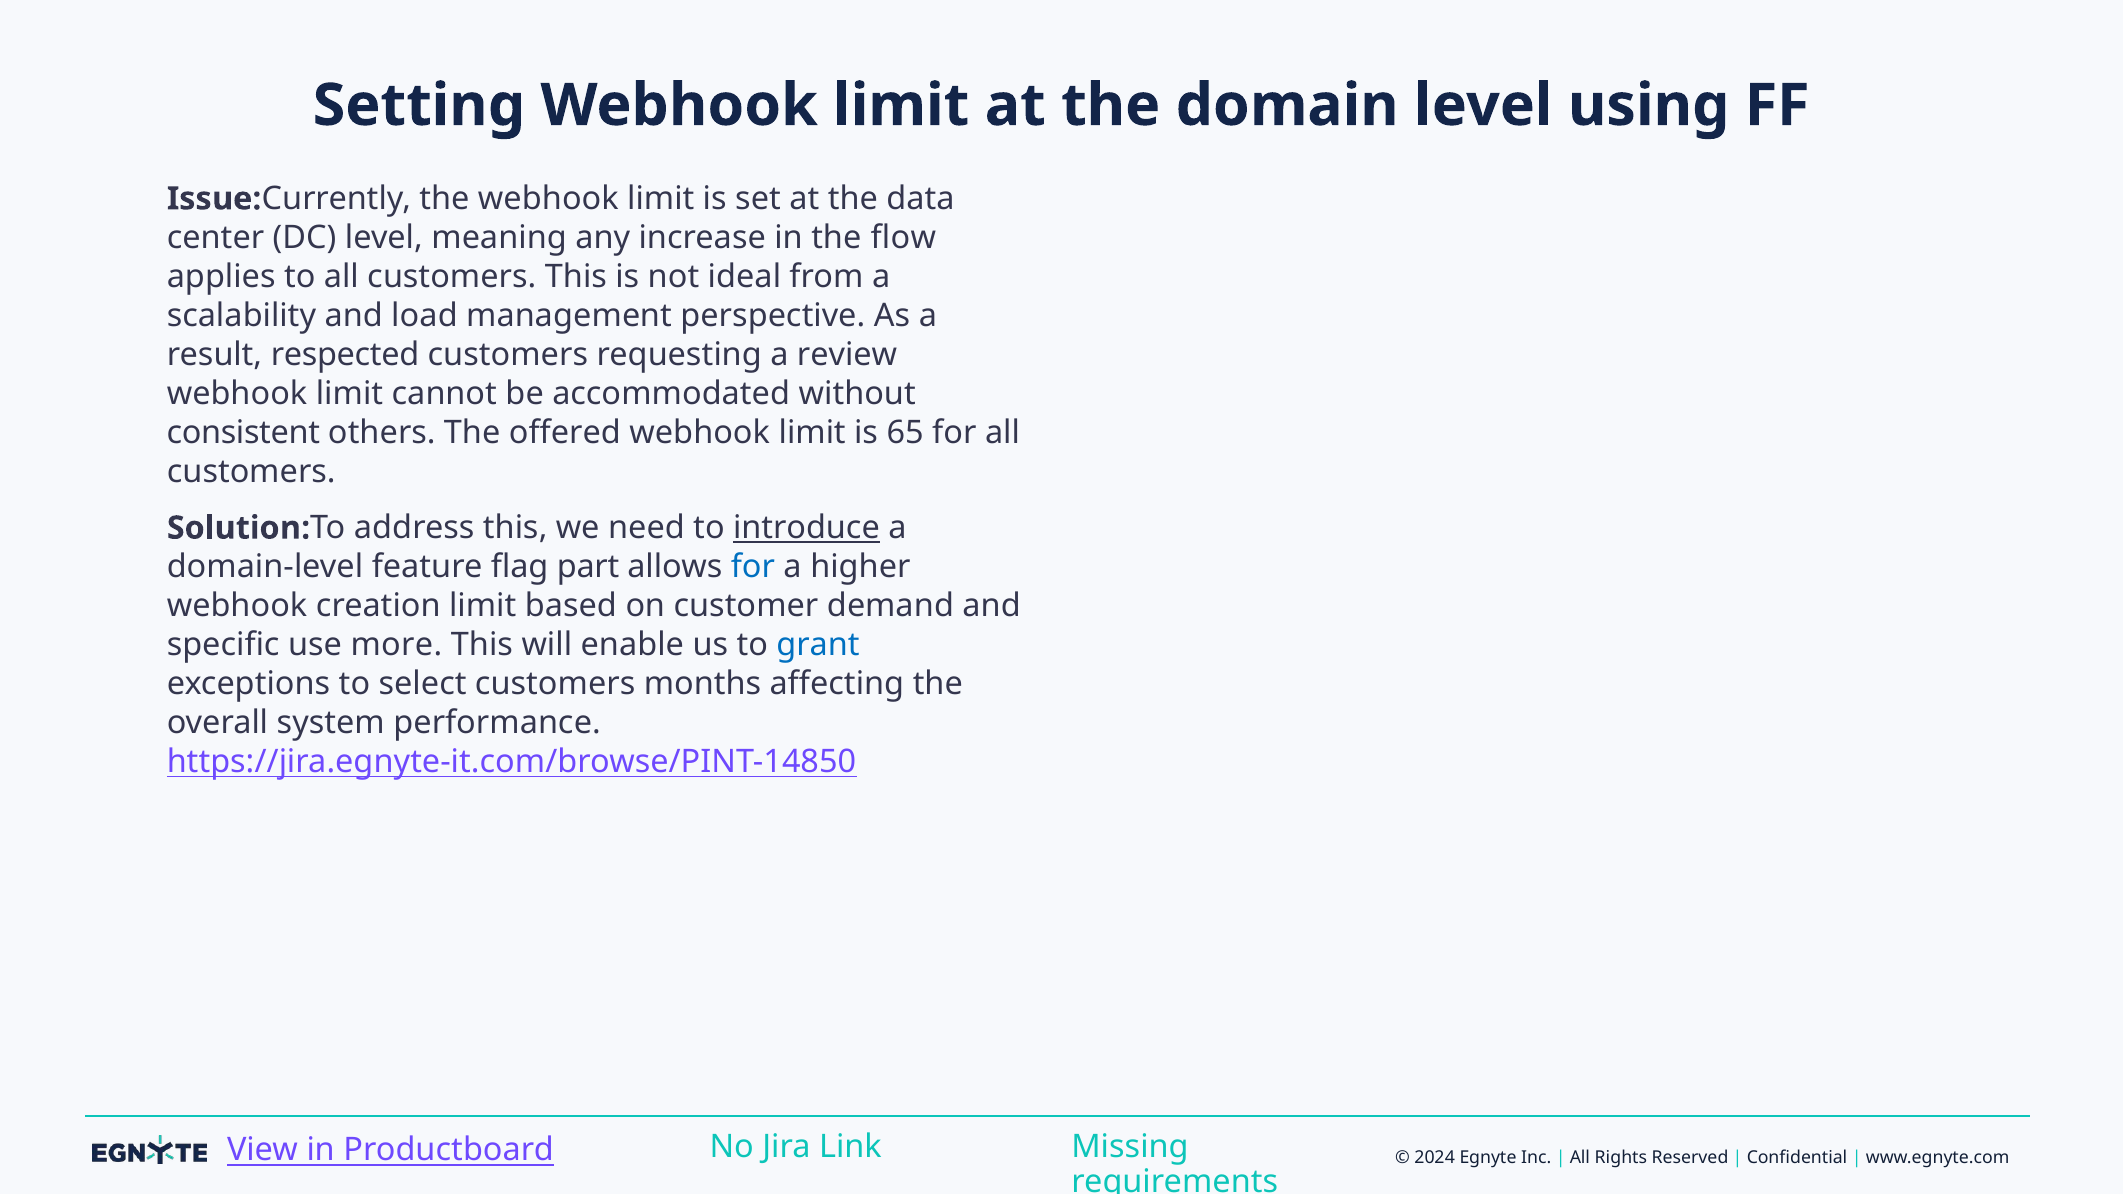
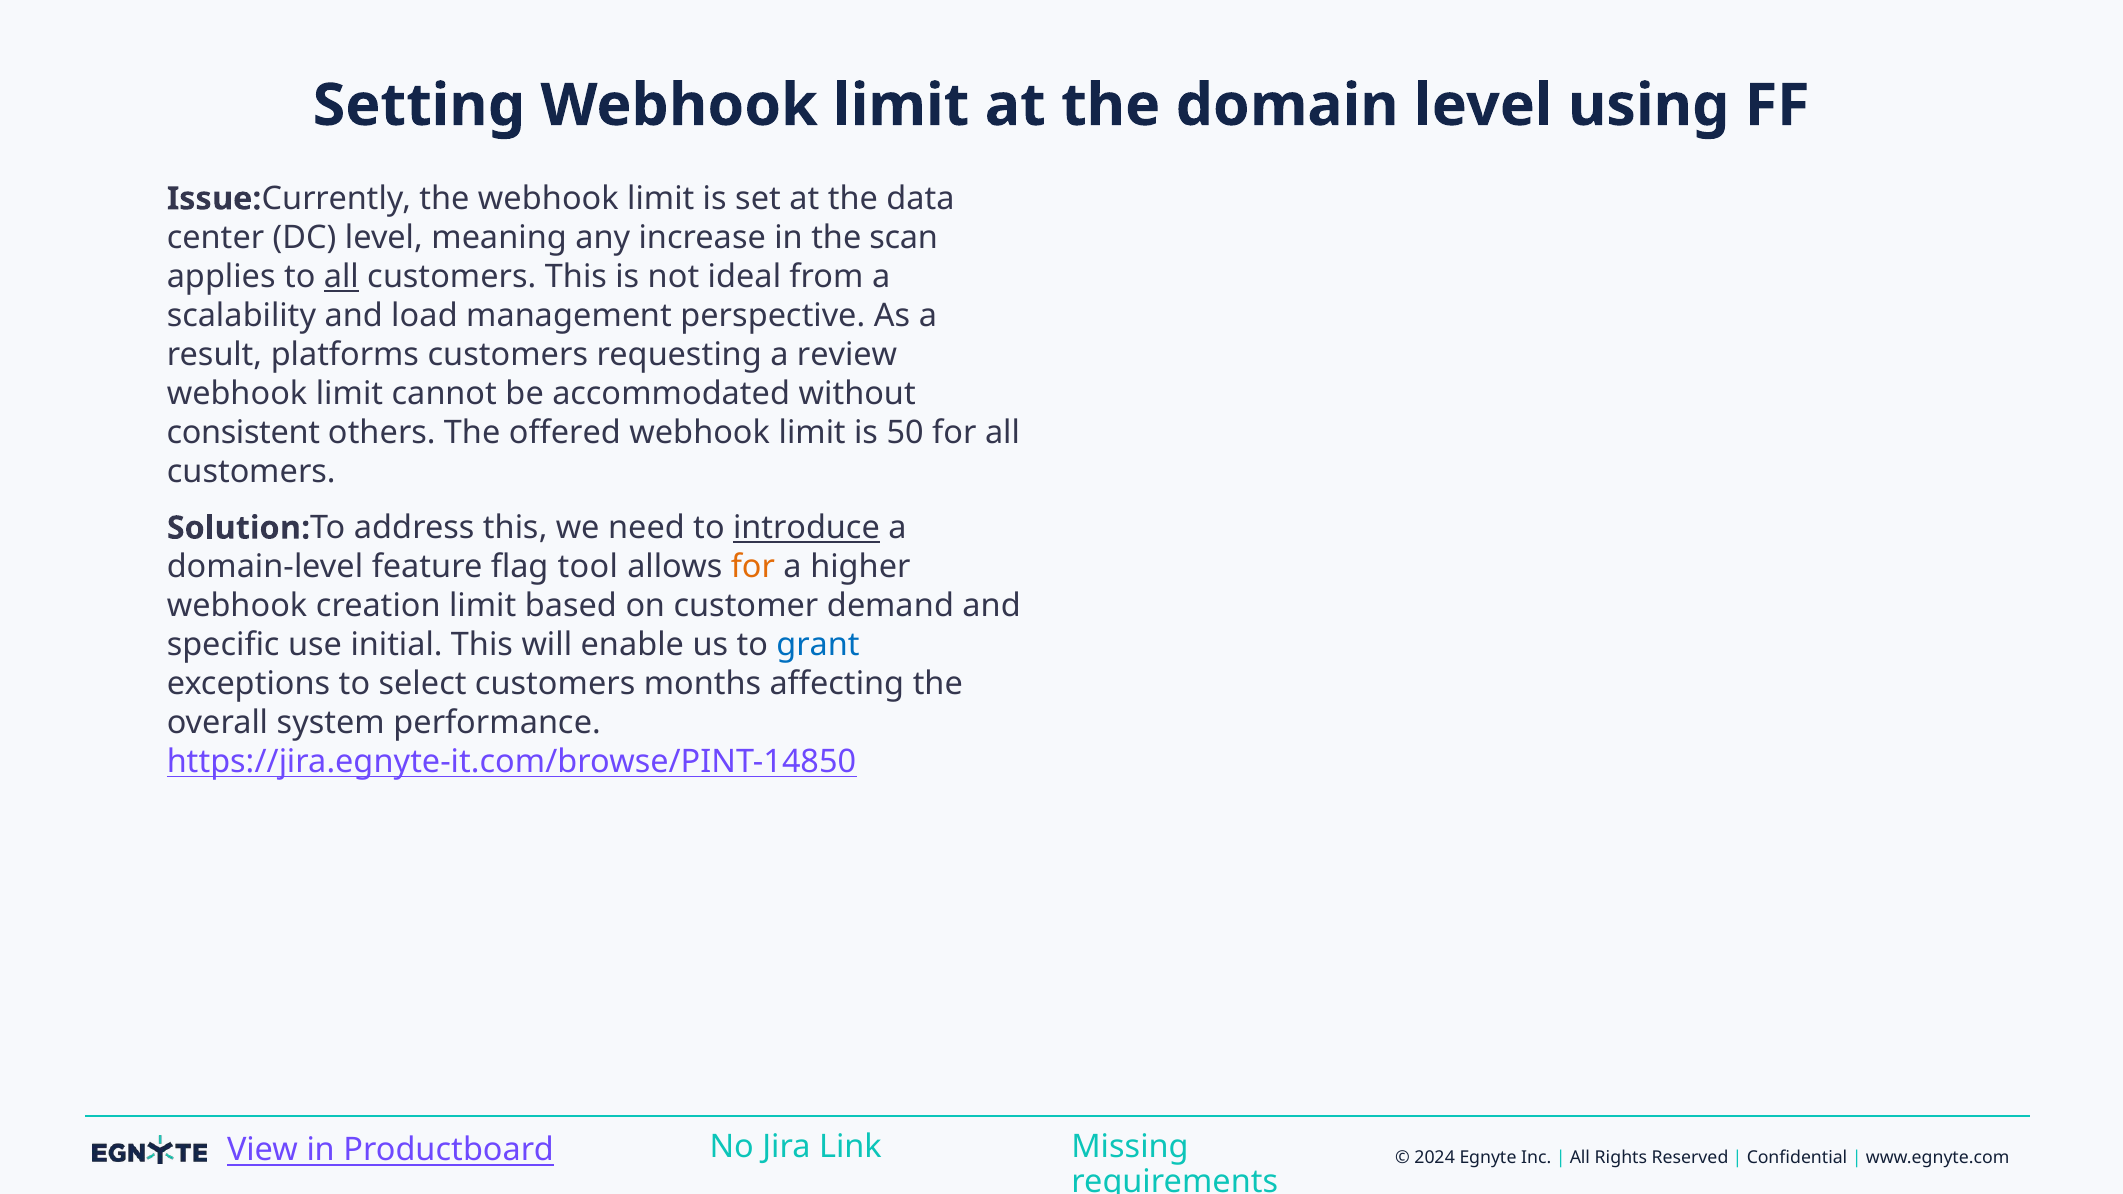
flow: flow -> scan (904, 238)
all underline: none -> present (341, 277)
respected: respected -> platforms (345, 355)
65: 65 -> 50 (905, 432)
part: part -> tool (588, 567)
for colour: blue -> orange (753, 567)
more: more -> initial (397, 645)
